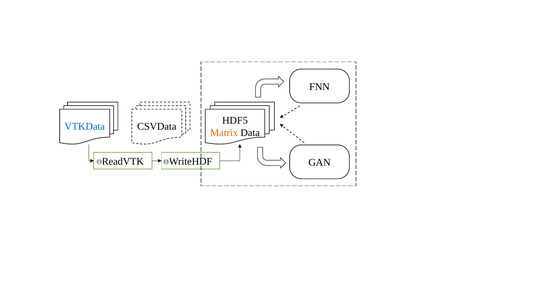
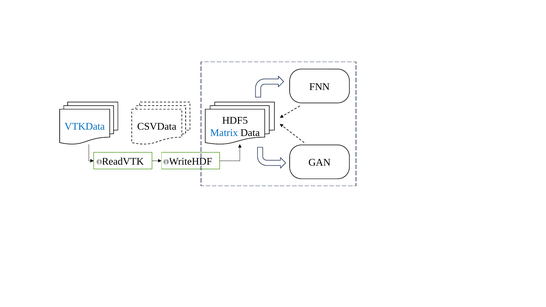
Matrix colour: orange -> blue (224, 133)
